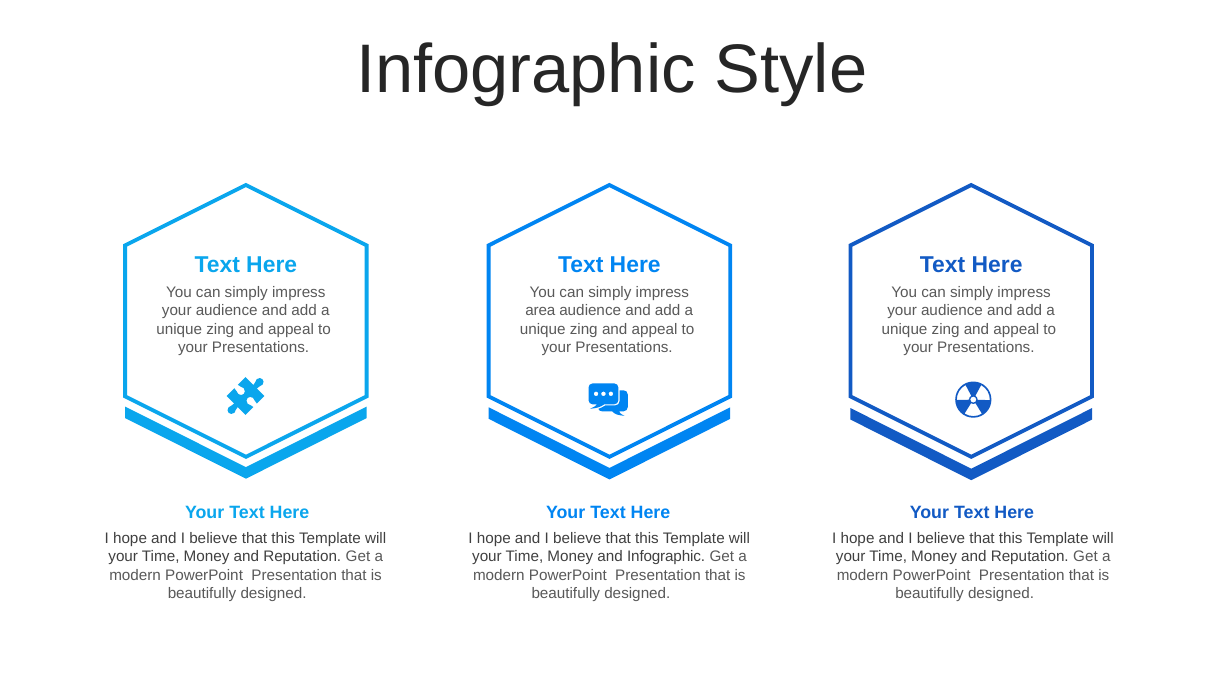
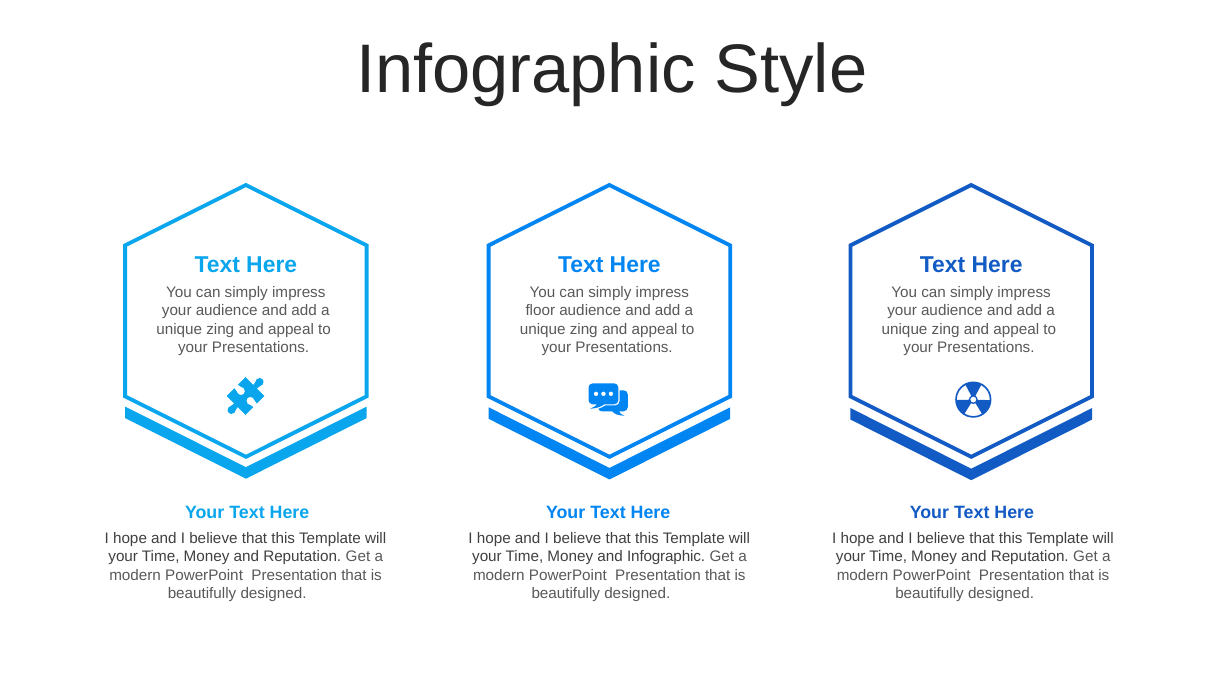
area: area -> floor (540, 311)
